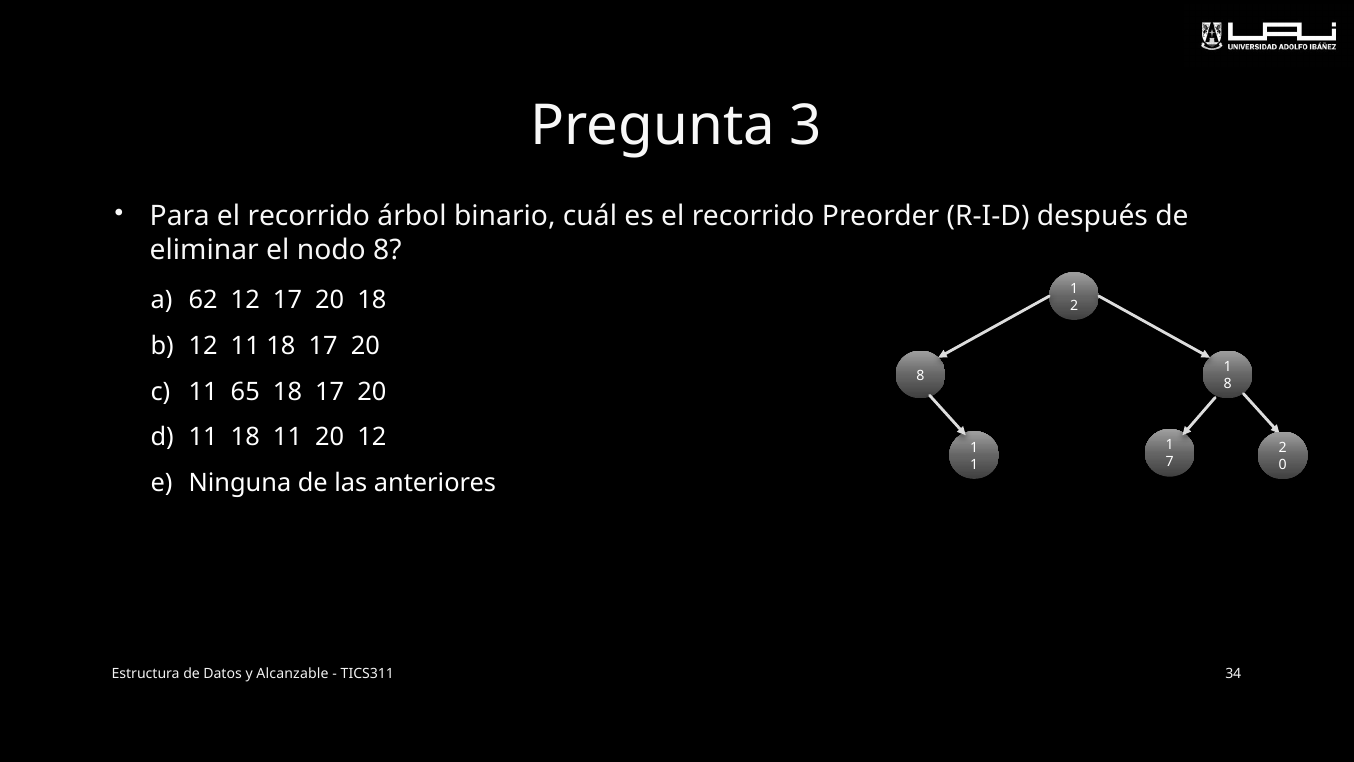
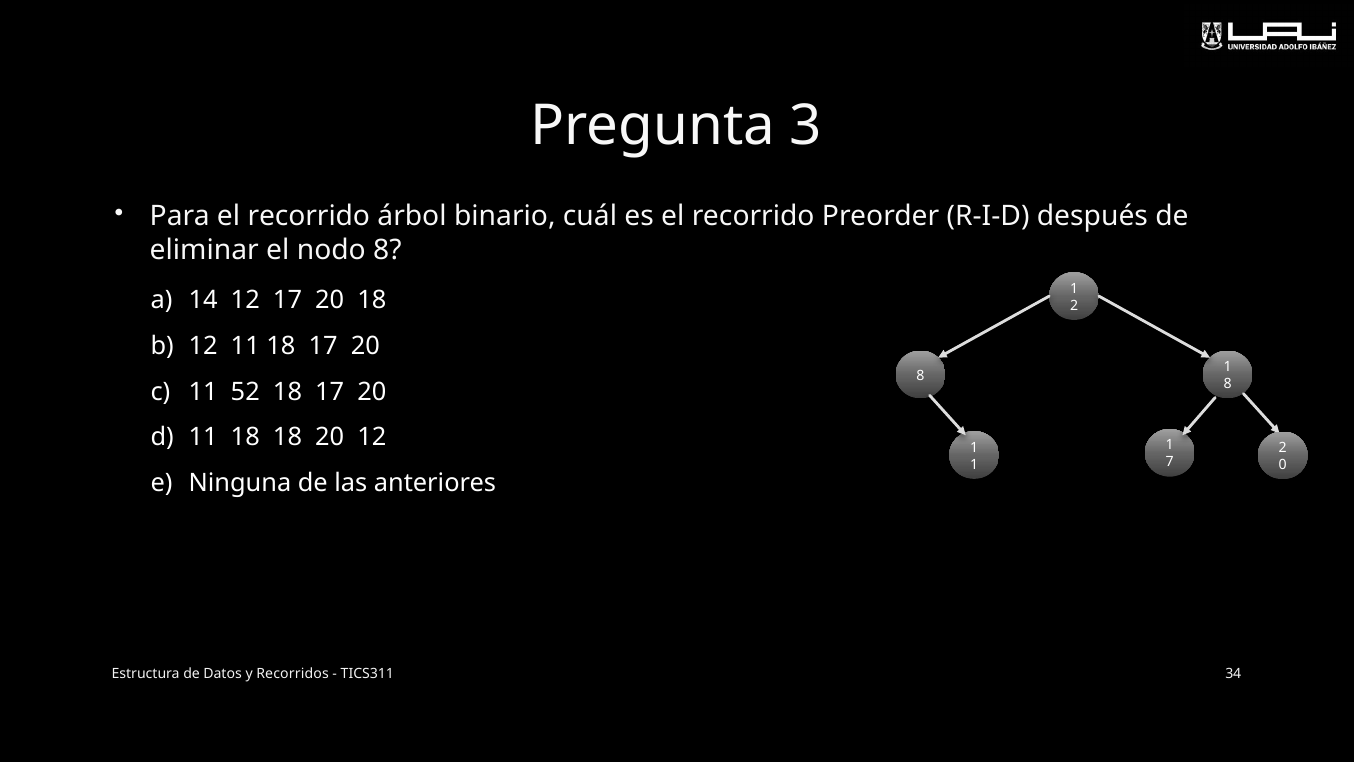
62: 62 -> 14 (203, 300)
65: 65 -> 52 (245, 392)
18 11: 11 -> 18 (288, 437)
Alcanzable: Alcanzable -> Recorridos (293, 673)
